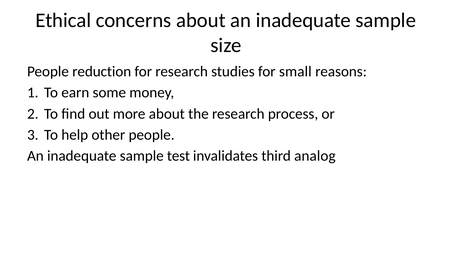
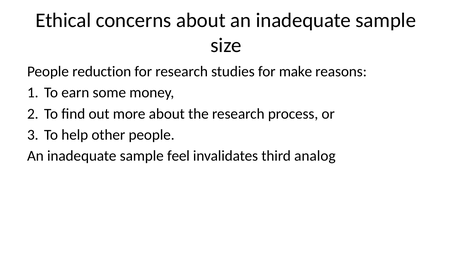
small: small -> make (296, 72)
test: test -> feel (178, 156)
